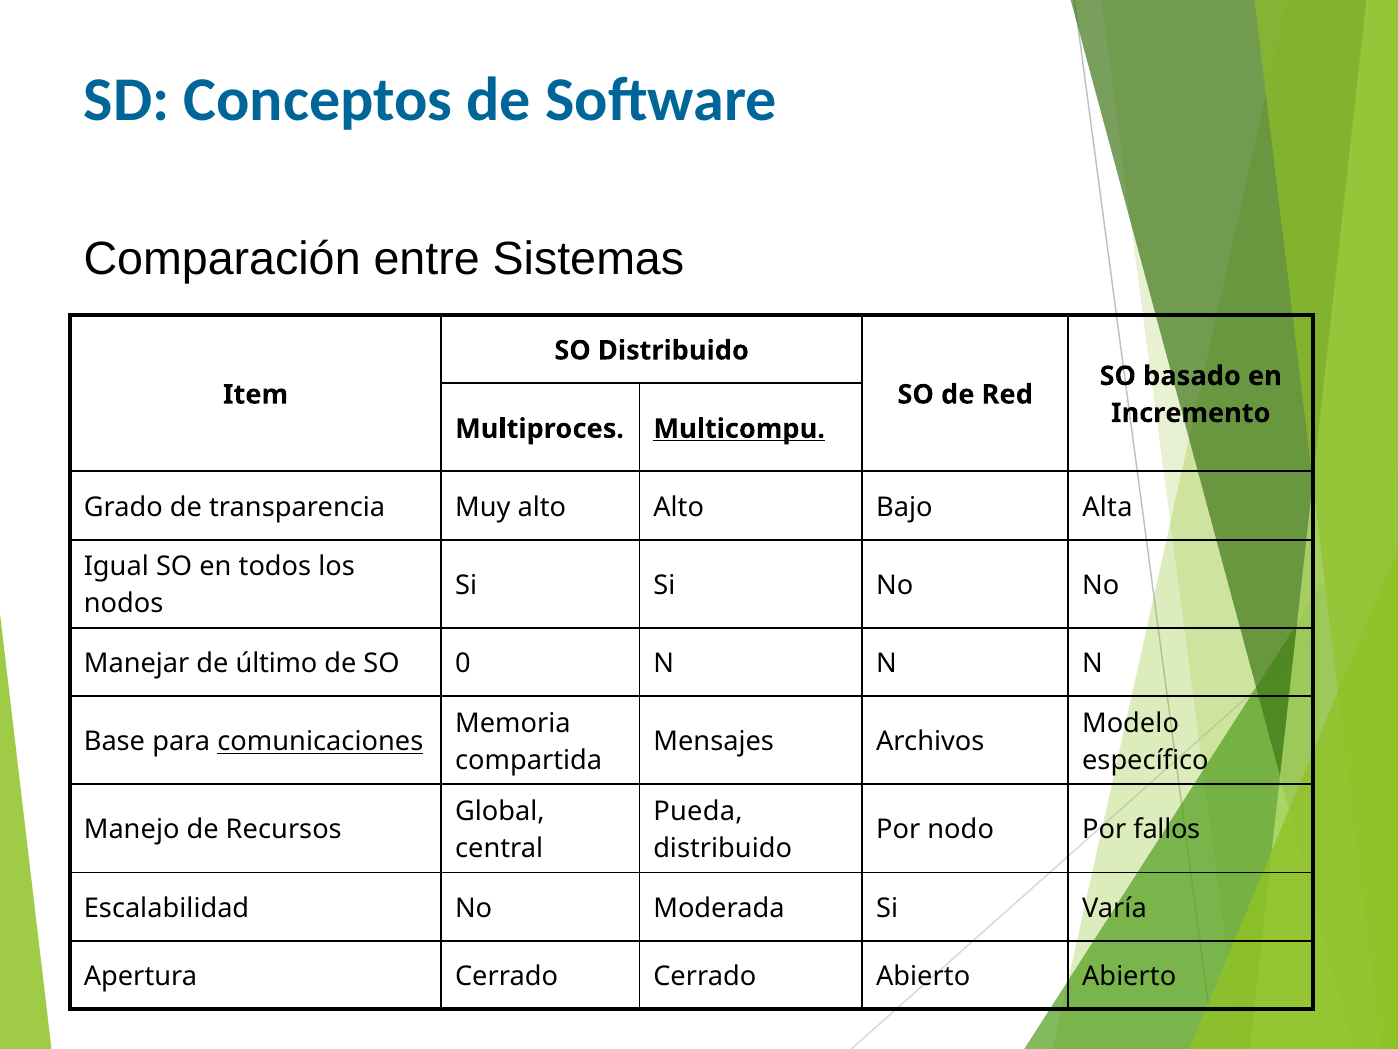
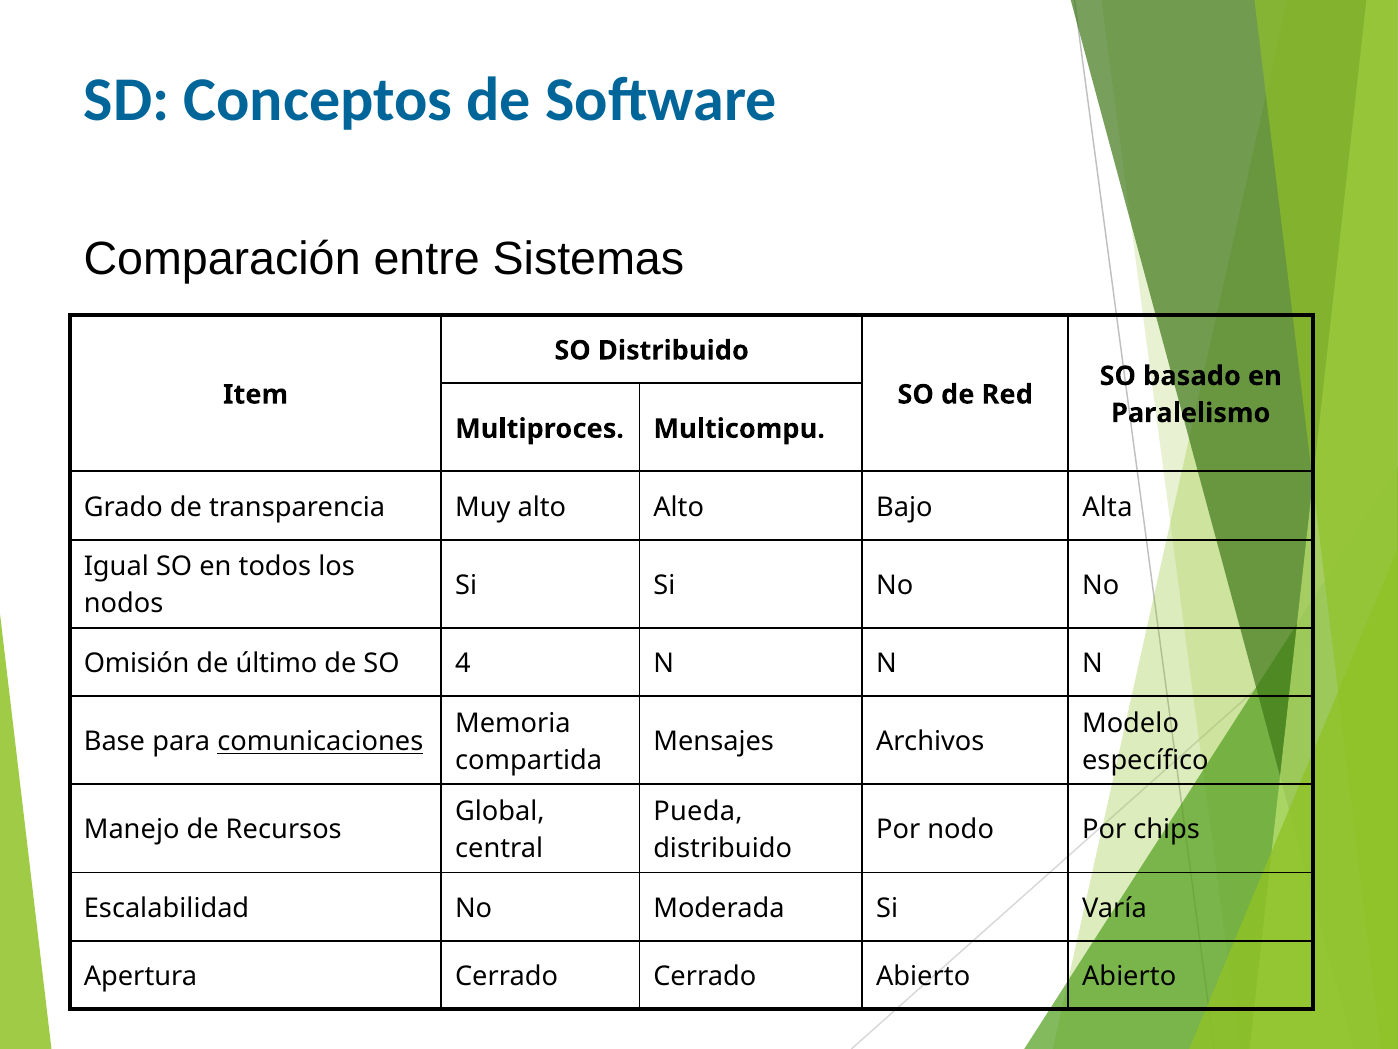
Incremento: Incremento -> Paralelismo (1191, 413)
Multicompu underline: present -> none (739, 429)
Manejar: Manejar -> Omisión (137, 663)
0: 0 -> 4 (463, 663)
fallos: fallos -> chips (1167, 830)
